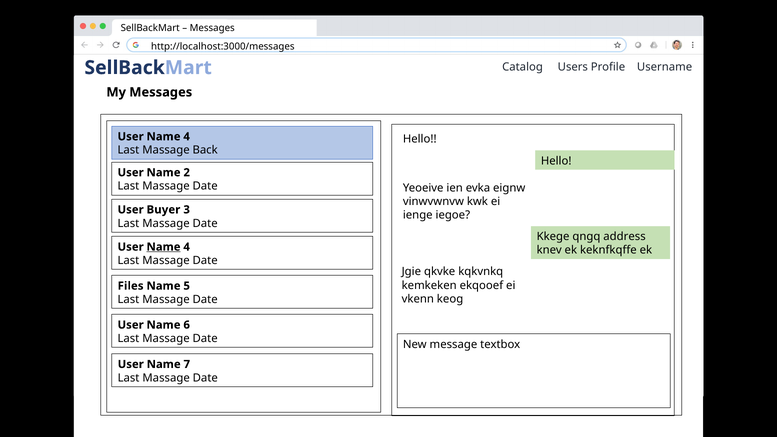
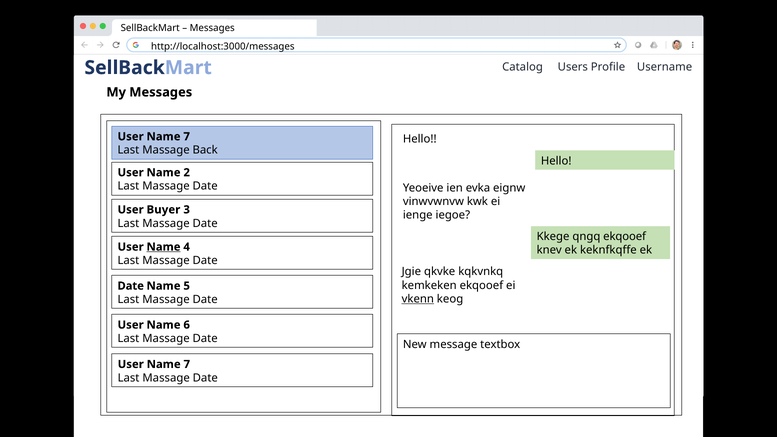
4: 4 -> 7 (187, 137)
qngq address: address -> ekqooef (625, 237)
Files: Files -> Date (131, 286)
vkenn underline: none -> present (418, 299)
